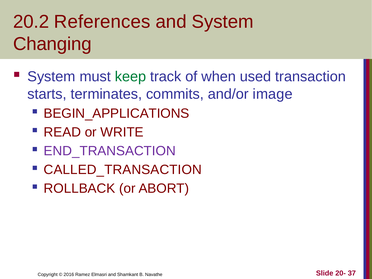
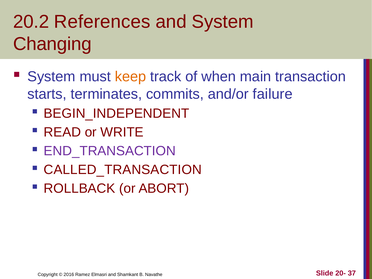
keep colour: green -> orange (130, 77)
used: used -> main (256, 77)
image: image -> failure (273, 94)
BEGIN_APPLICATIONS: BEGIN_APPLICATIONS -> BEGIN_INDEPENDENT (116, 113)
